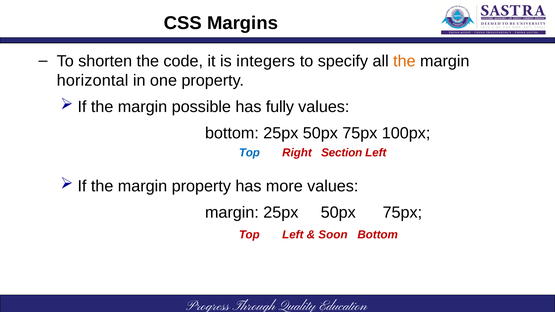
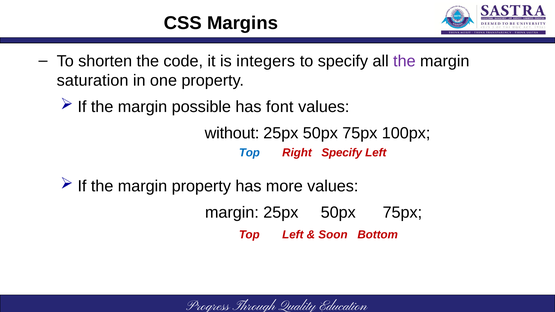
the colour: orange -> purple (404, 61)
horizontal: horizontal -> saturation (93, 81)
fully: fully -> font (280, 107)
bottom: bottom -> without (232, 133)
Right Section: Section -> Specify (342, 153)
